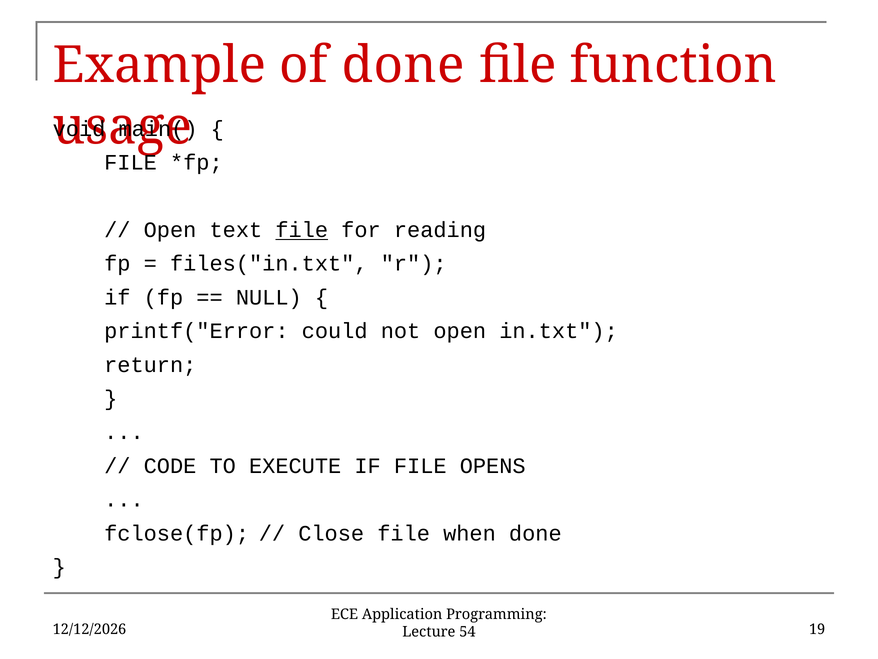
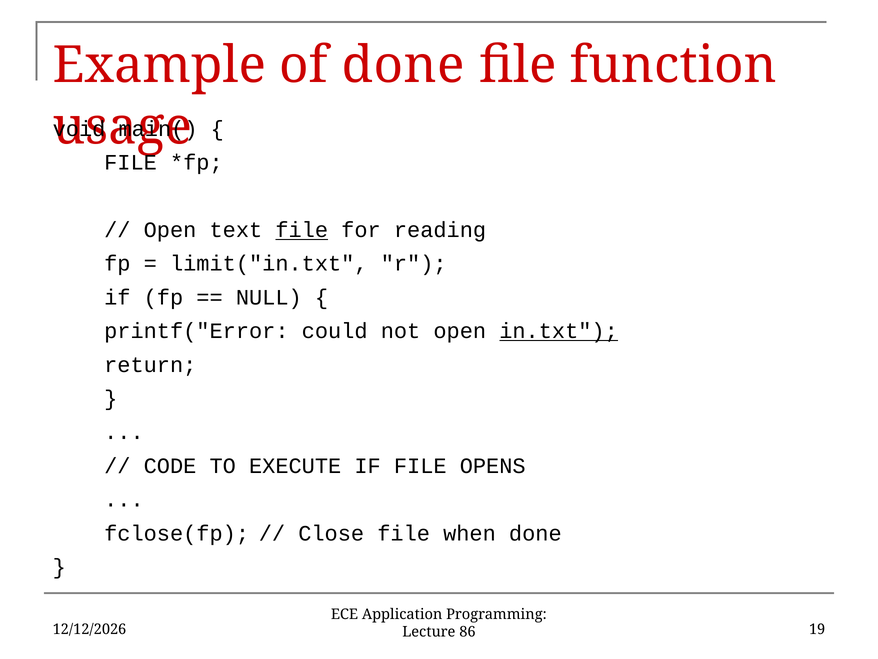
files("in.txt: files("in.txt -> limit("in.txt (269, 264)
in.txt underline: none -> present (559, 331)
54: 54 -> 86 (467, 632)
